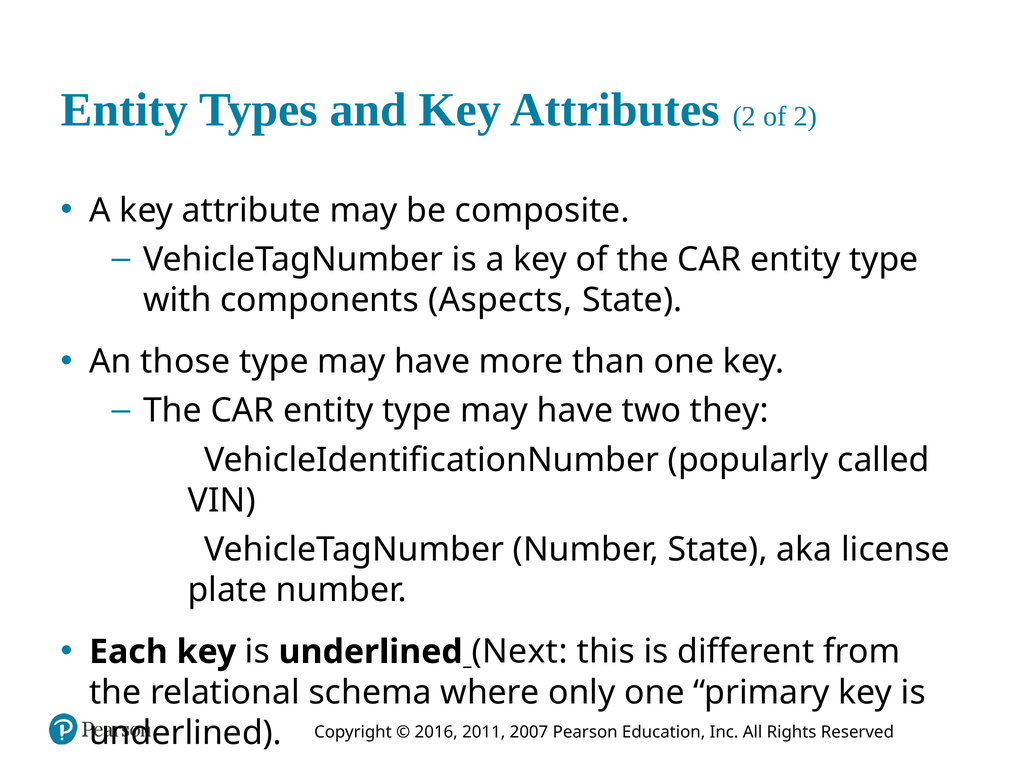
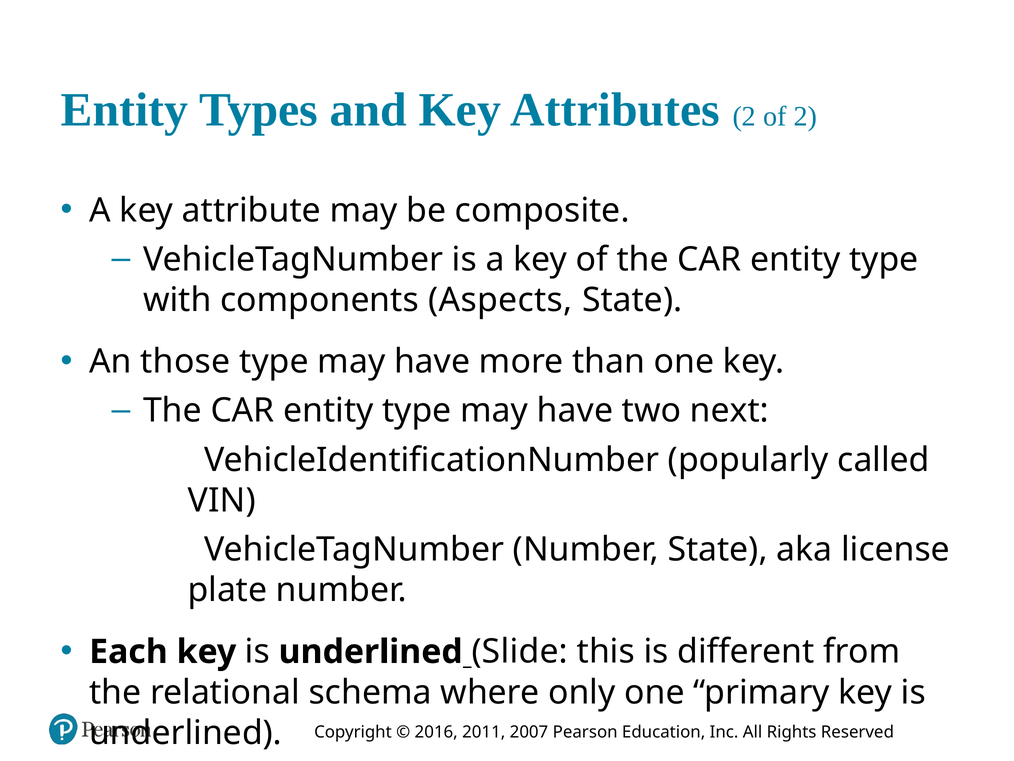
they: they -> next (729, 411)
Next: Next -> Slide (520, 651)
